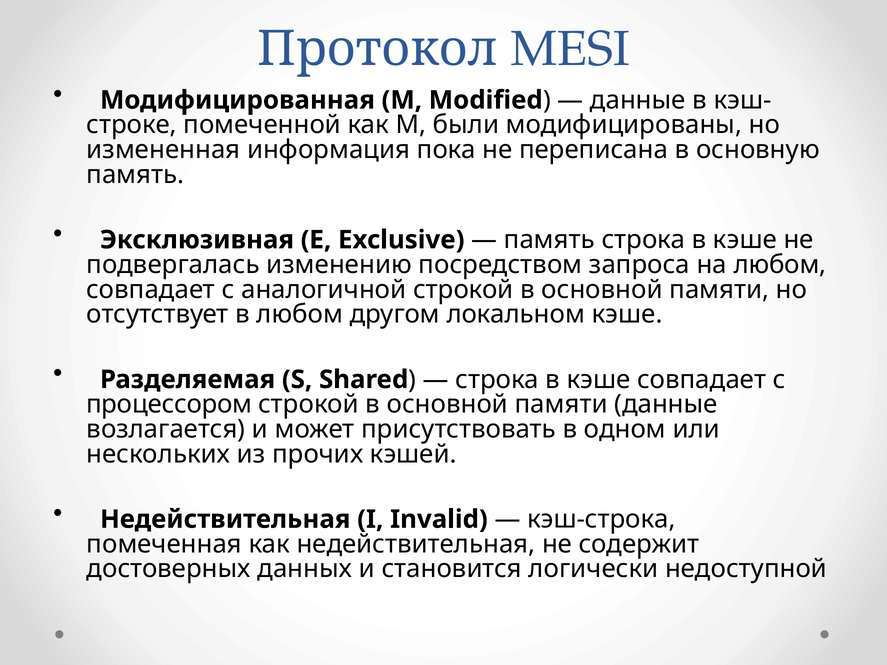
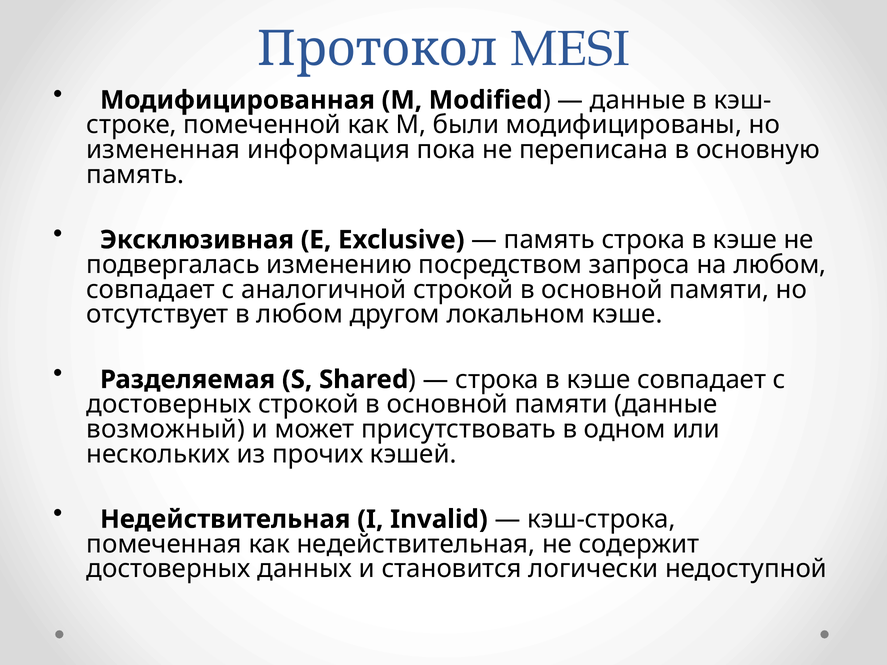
процессором: процессором -> достоверных (169, 405)
возлагается: возлагается -> возможный (166, 429)
